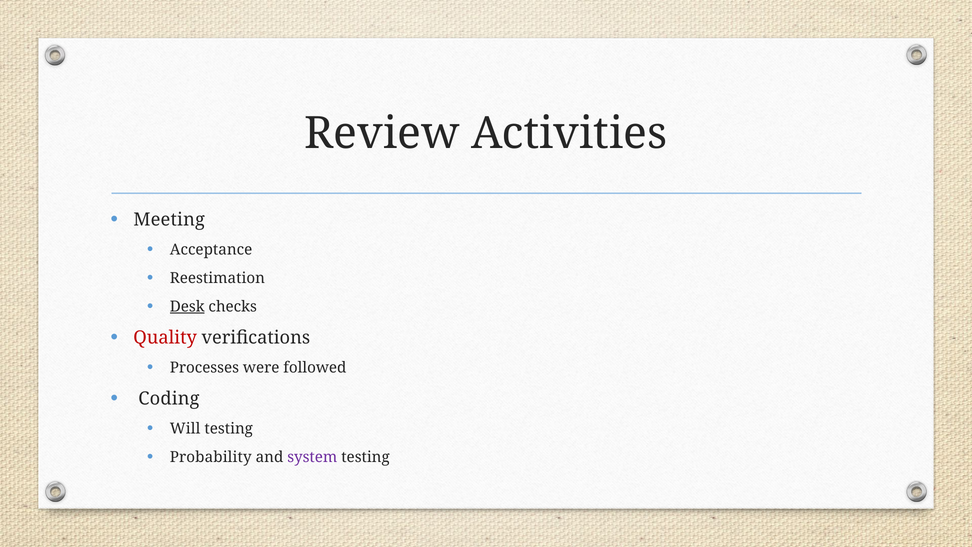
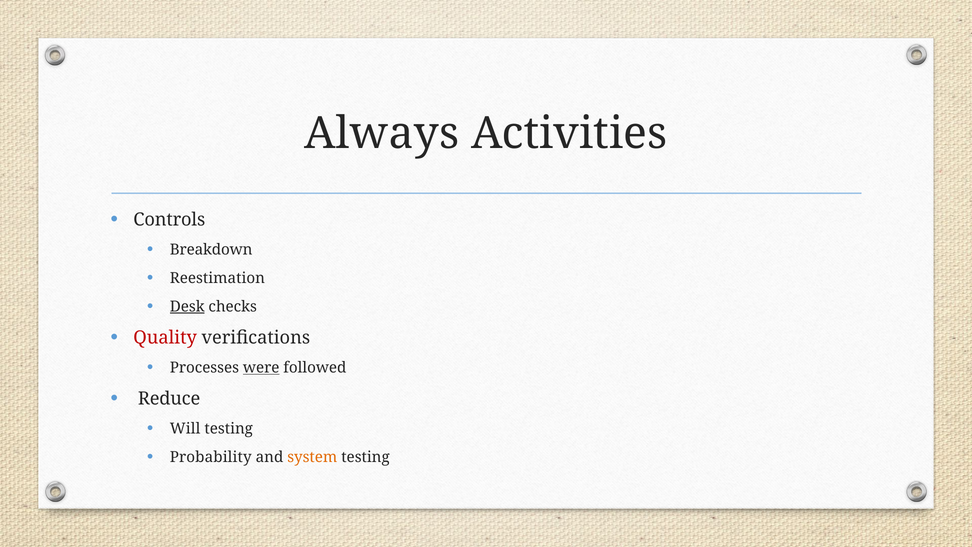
Review: Review -> Always (382, 133)
Meeting: Meeting -> Controls (169, 220)
Acceptance: Acceptance -> Breakdown (211, 250)
were underline: none -> present (261, 368)
Coding: Coding -> Reduce (169, 399)
system colour: purple -> orange (312, 457)
